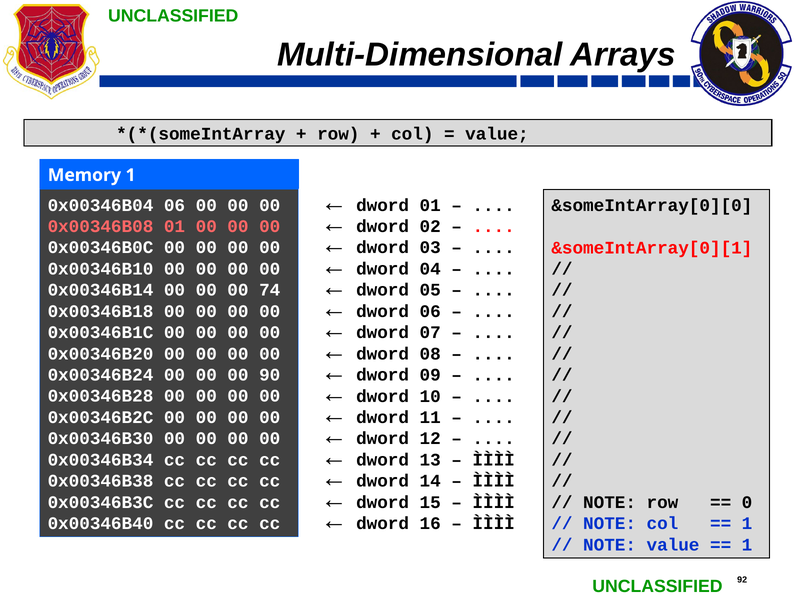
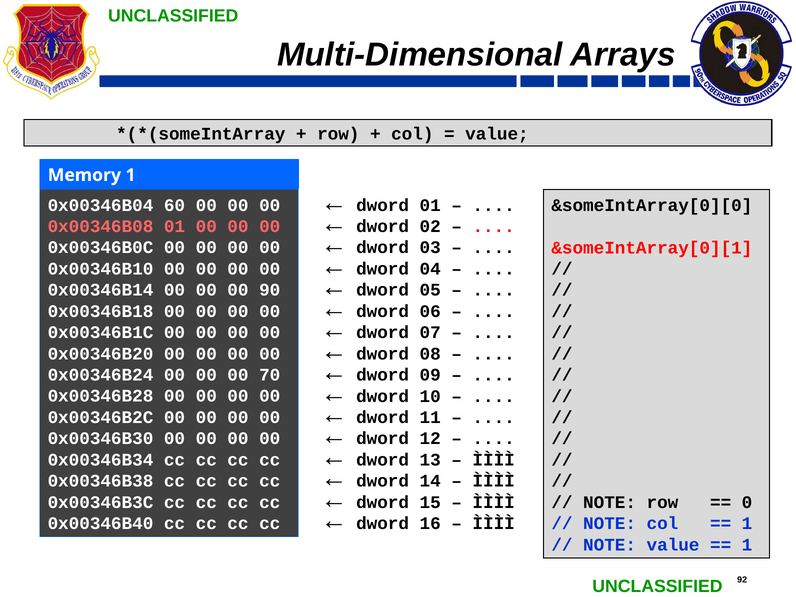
0x00346B04 06: 06 -> 60 (174, 205)
74: 74 -> 90 (270, 290)
90: 90 -> 70 (270, 375)
